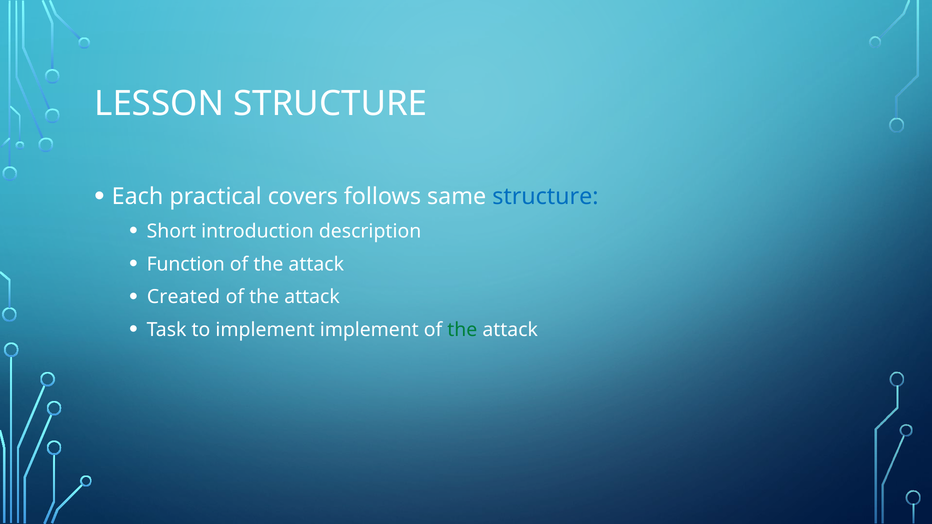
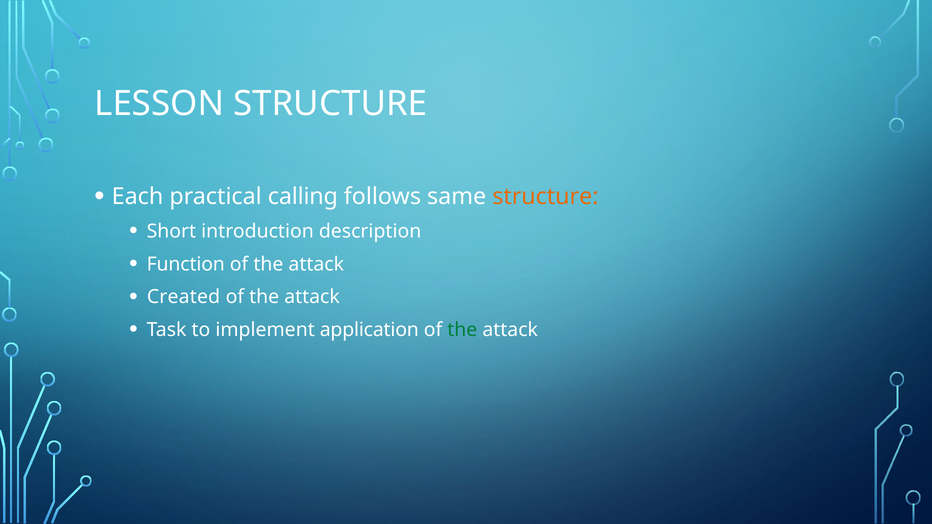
covers: covers -> calling (303, 197)
structure colour: blue -> orange (545, 197)
implement implement: implement -> application (369, 330)
